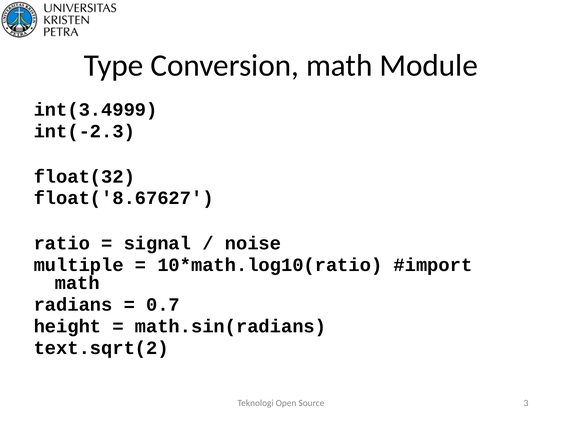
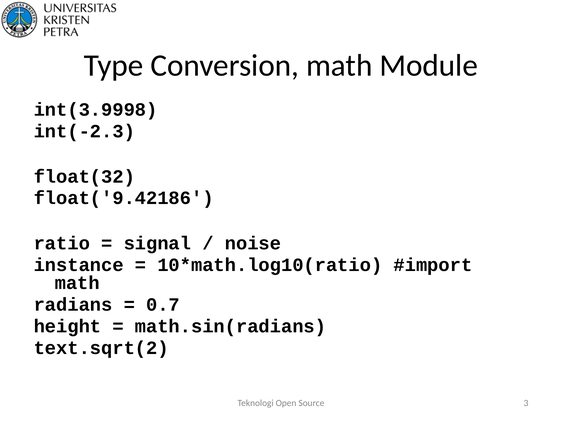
int(3.4999: int(3.4999 -> int(3.9998 (96, 110)
float('8.67627: float('8.67627 -> float('9.42186 (124, 198)
multiple: multiple -> instance (79, 265)
